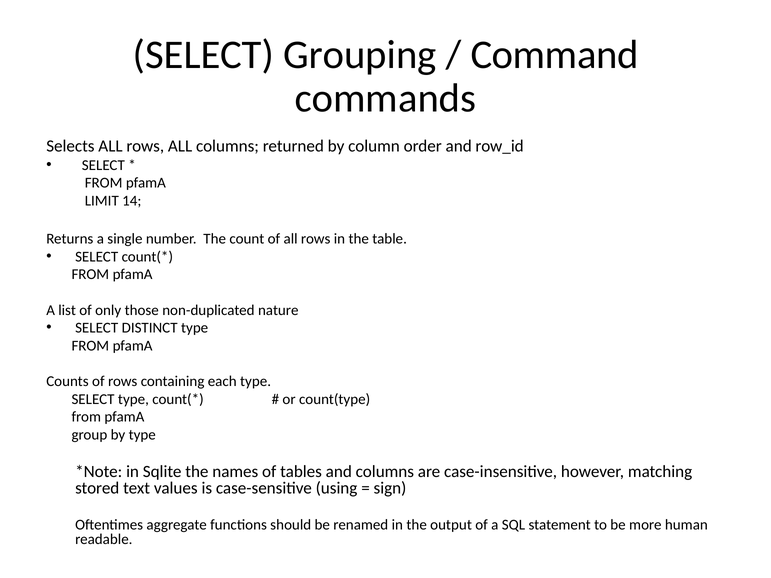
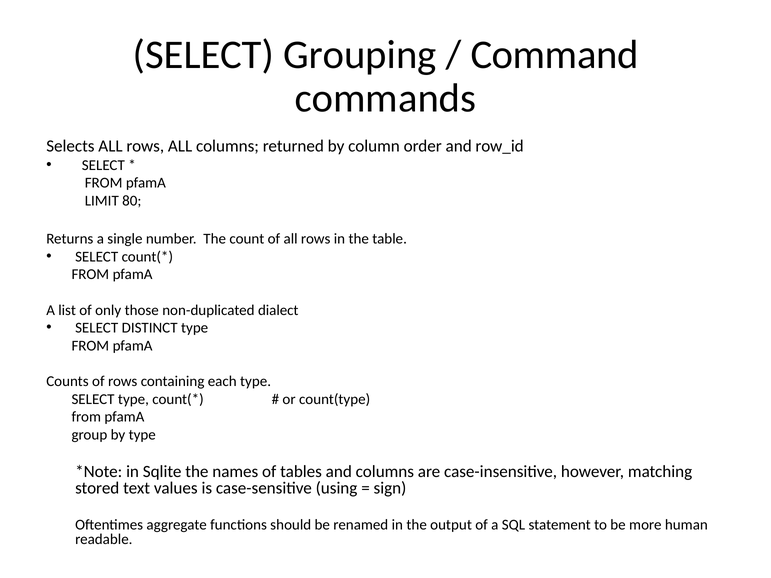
14: 14 -> 80 (132, 201)
nature: nature -> dialect (278, 310)
